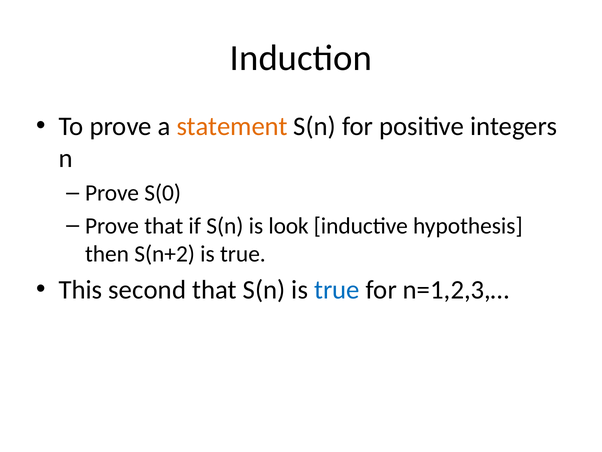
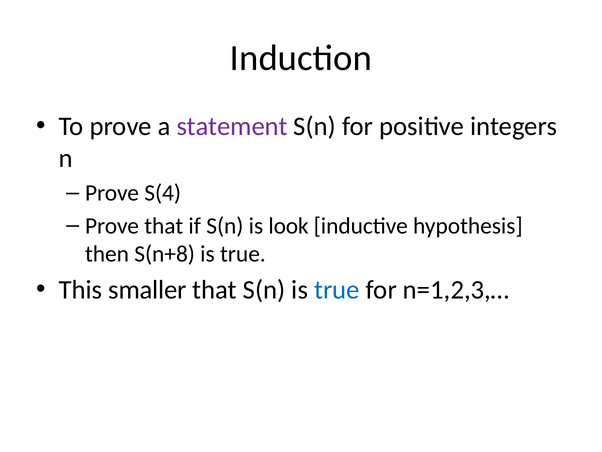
statement colour: orange -> purple (232, 126)
S(0: S(0 -> S(4 (163, 193)
S(n+2: S(n+2 -> S(n+8 (165, 254)
second: second -> smaller (147, 290)
